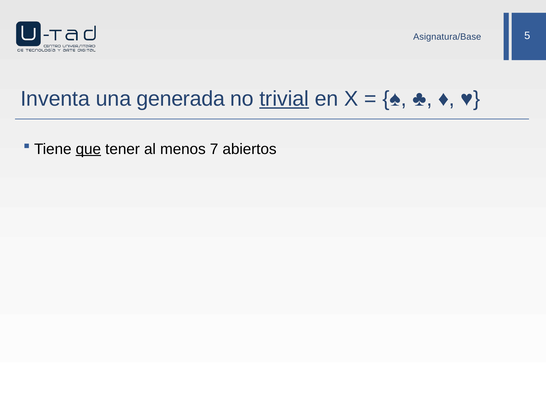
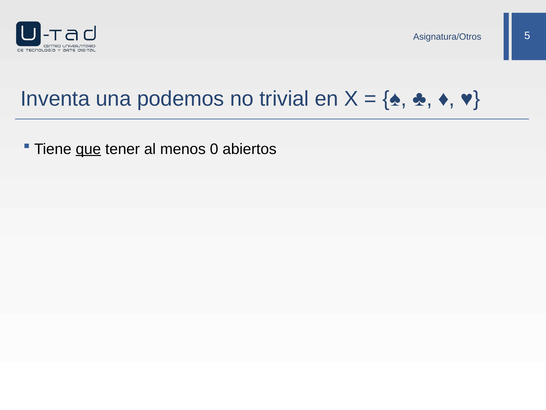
Asignatura/Base: Asignatura/Base -> Asignatura/Otros (447, 37)
generada: generada -> podemos (181, 99)
trivial underline: present -> none (284, 99)
7: 7 -> 0 (214, 149)
